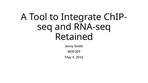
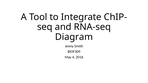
Retained: Retained -> Diagram (74, 37)
